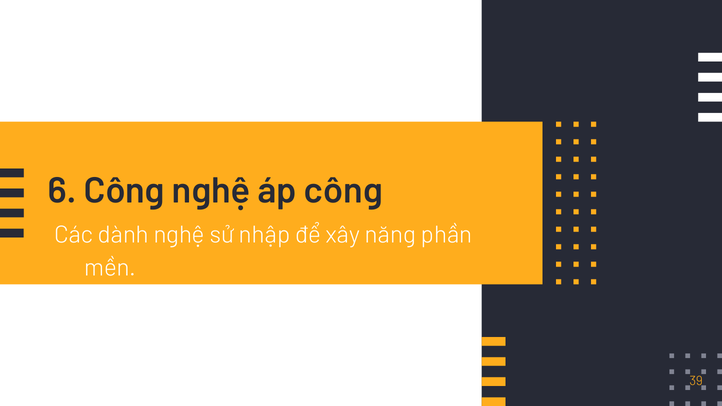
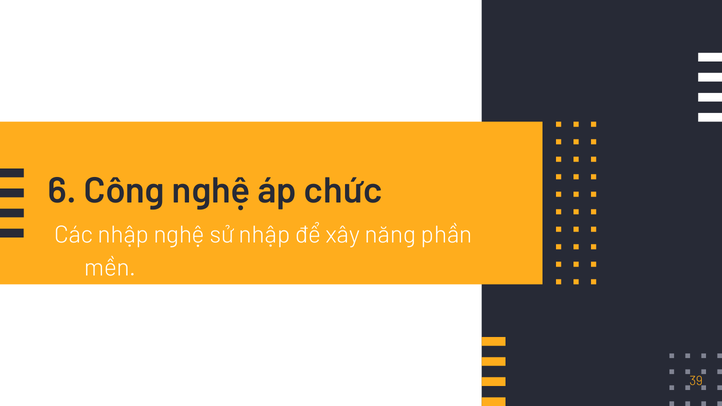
áp công: công -> chức (343, 191)
Các dành: dành -> nhập (123, 235)
